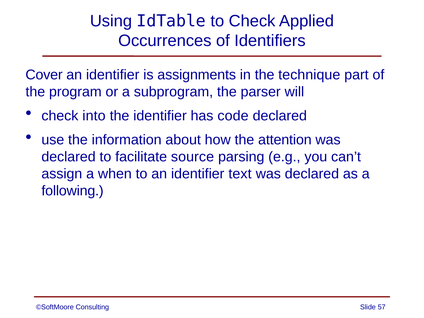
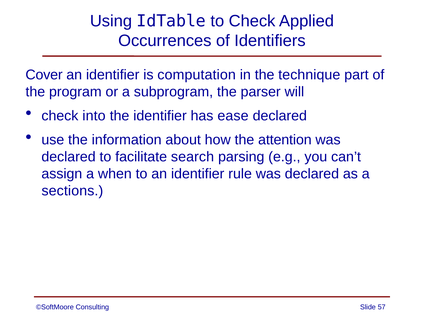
assignments: assignments -> computation (197, 75)
code: code -> ease (233, 116)
source: source -> search (193, 157)
text: text -> rule (240, 174)
following: following -> sections (72, 191)
